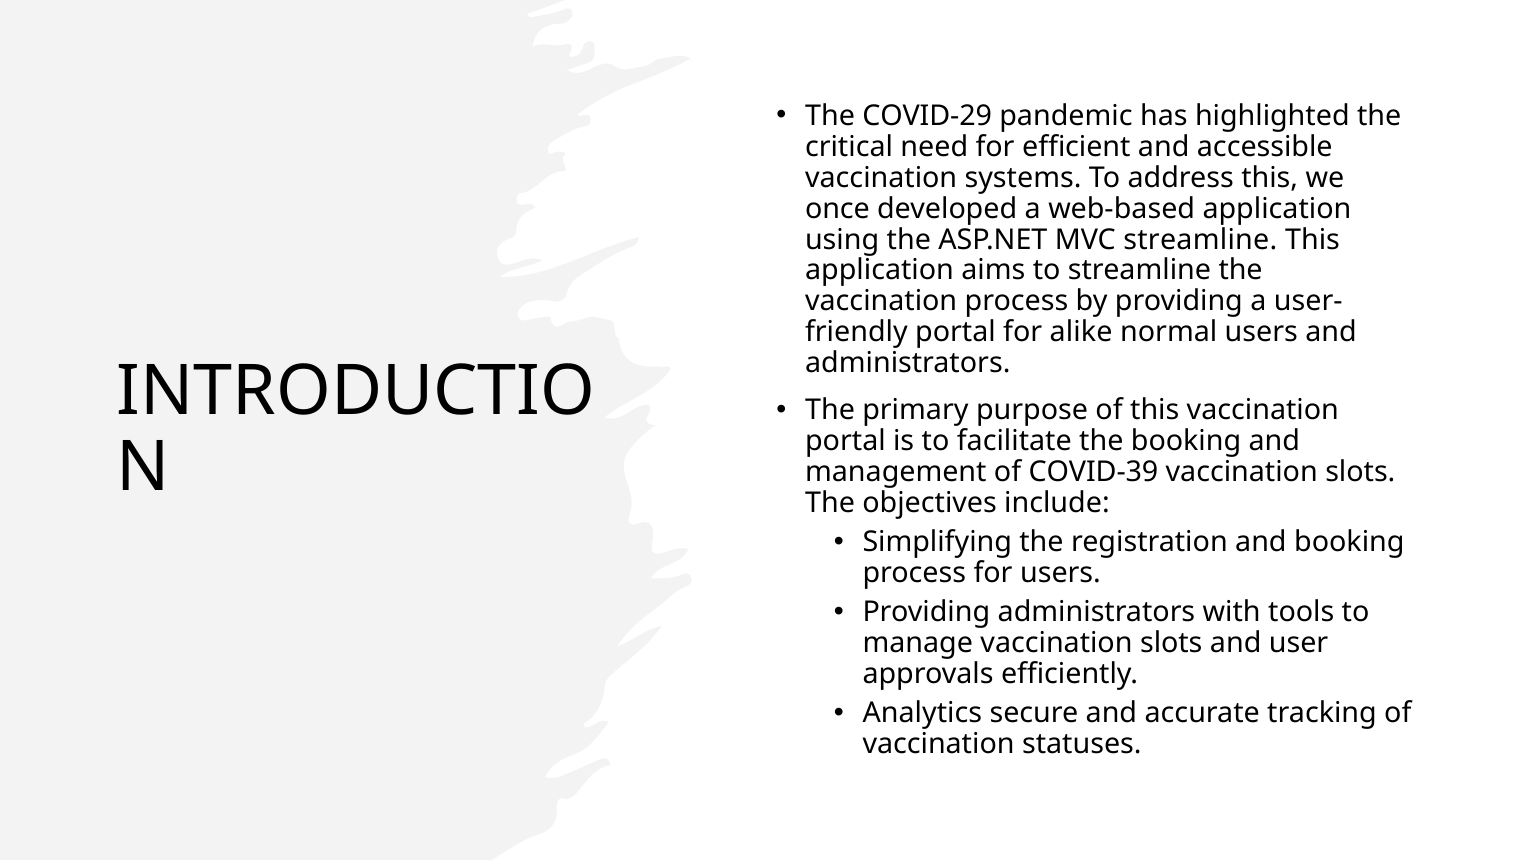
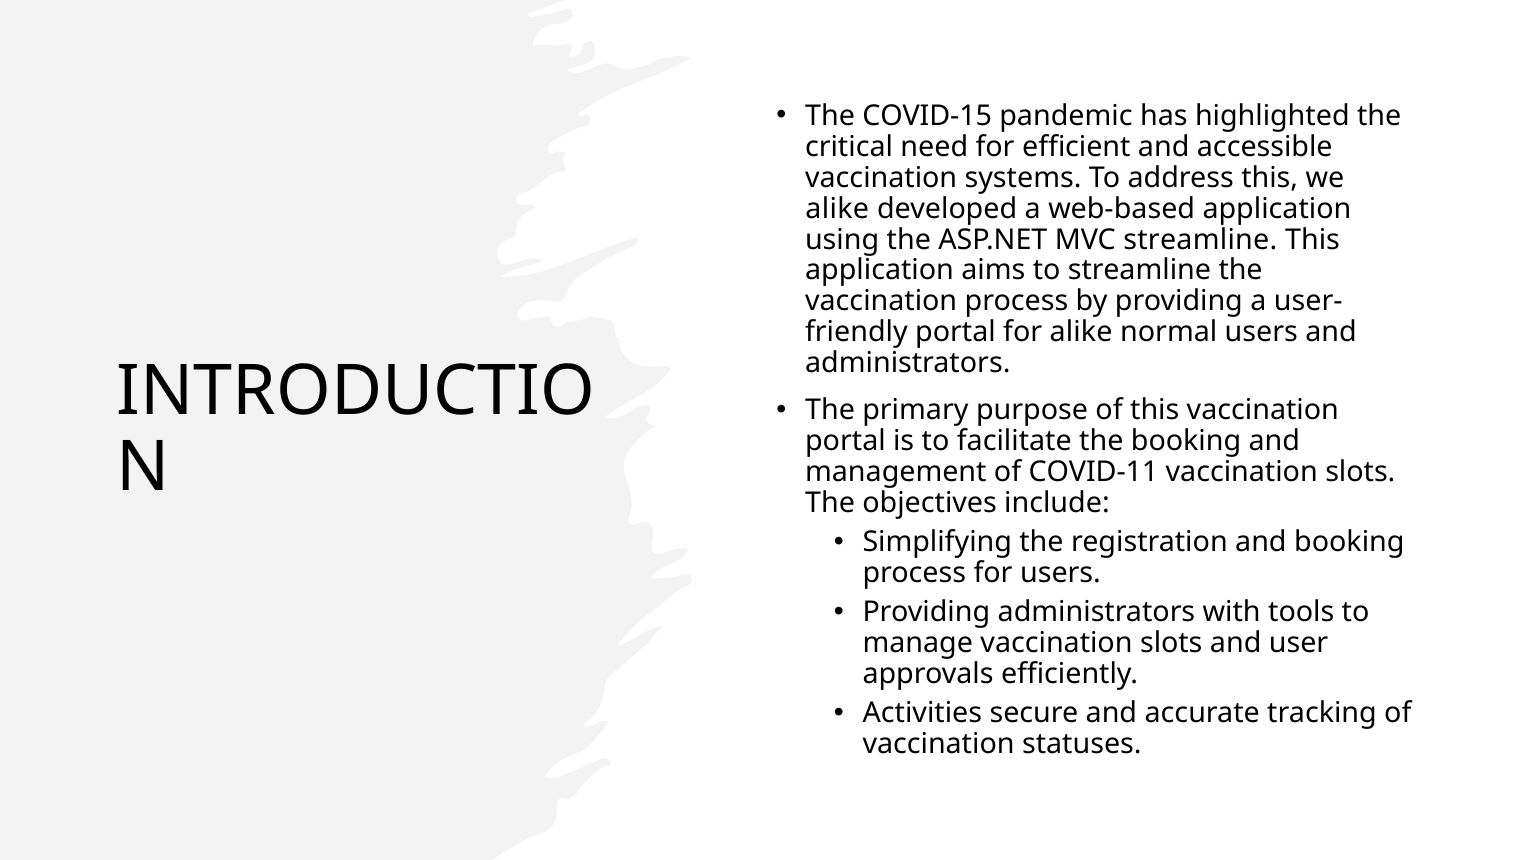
COVID-29: COVID-29 -> COVID-15 (927, 116)
once: once -> alike (837, 209)
COVID-39: COVID-39 -> COVID-11 (1094, 473)
Analytics: Analytics -> Activities (922, 713)
